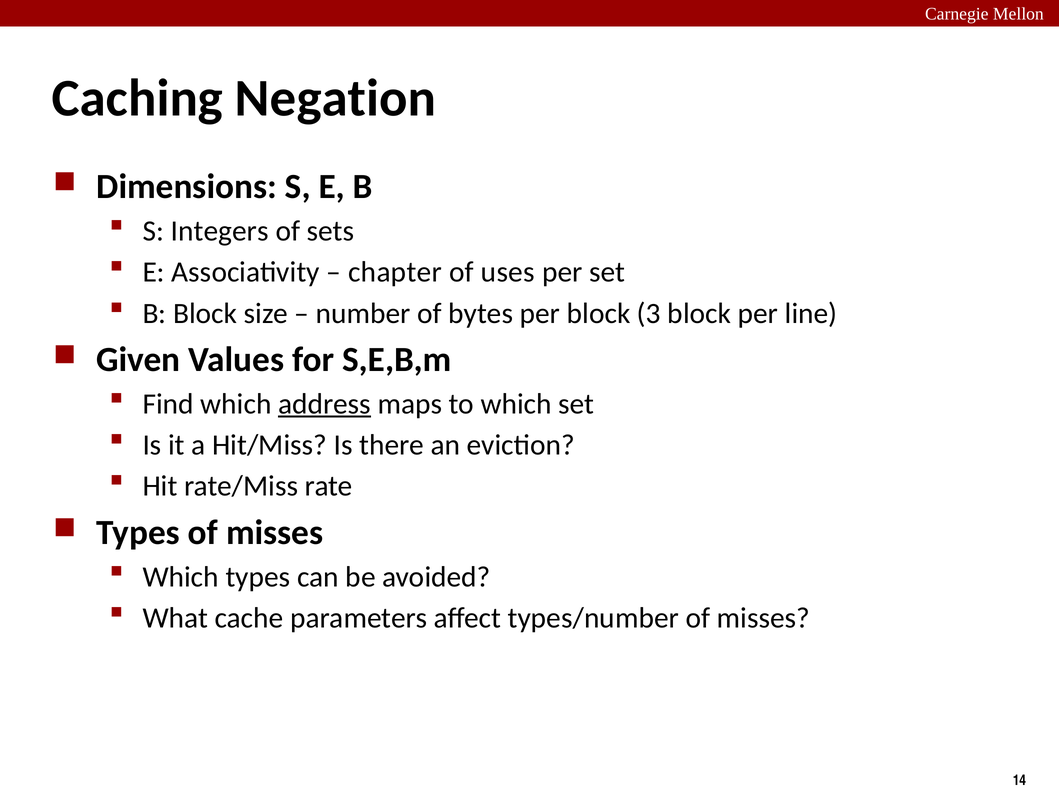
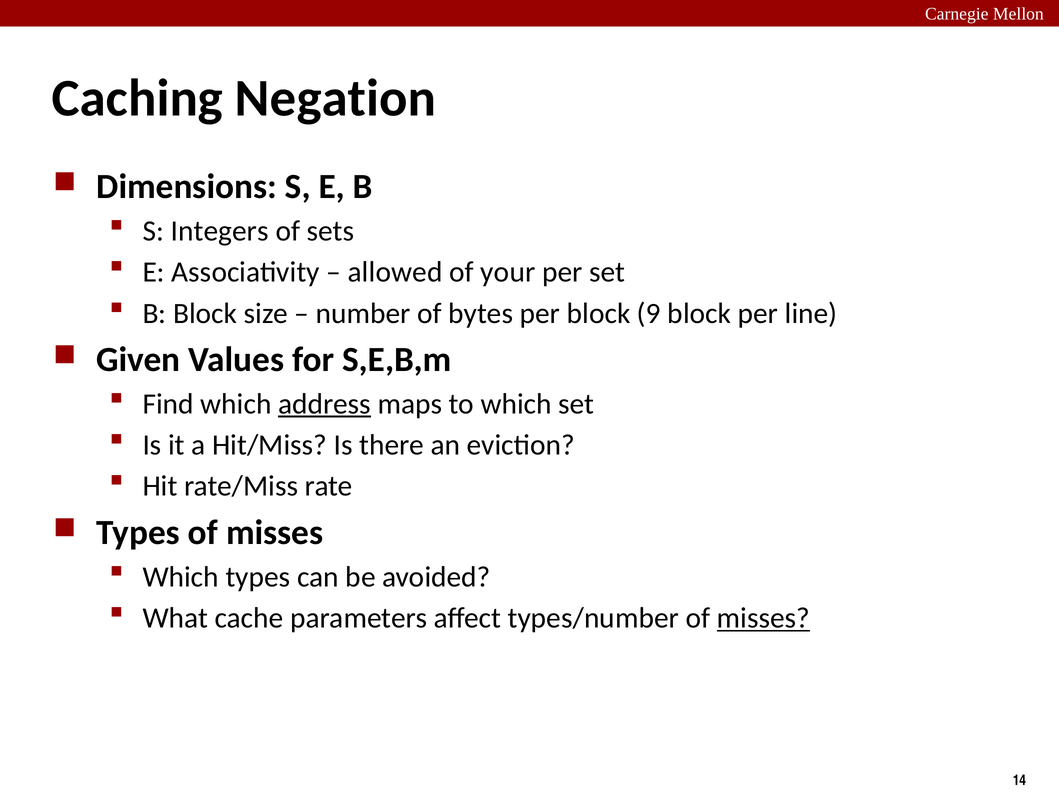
chapter: chapter -> allowed (395, 272)
uses: uses -> your (508, 272)
3: 3 -> 9 (649, 313)
misses underline: none -> present (763, 618)
